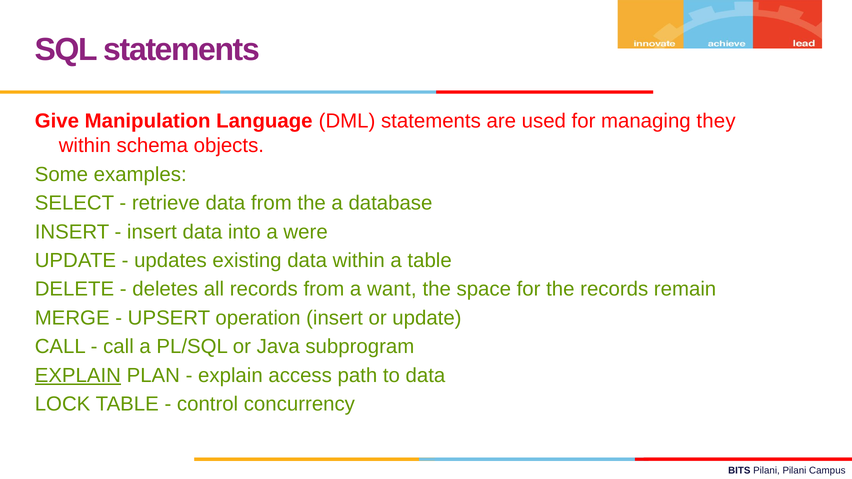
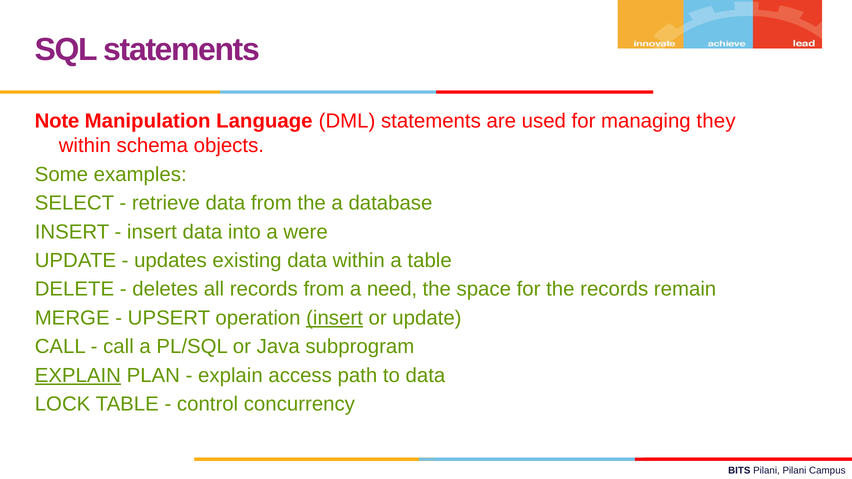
Give: Give -> Note (57, 121)
want: want -> need (392, 289)
insert underline: none -> present (335, 318)
